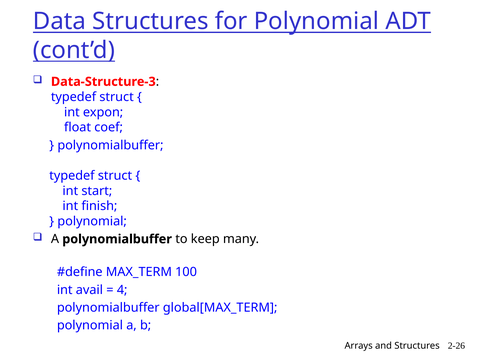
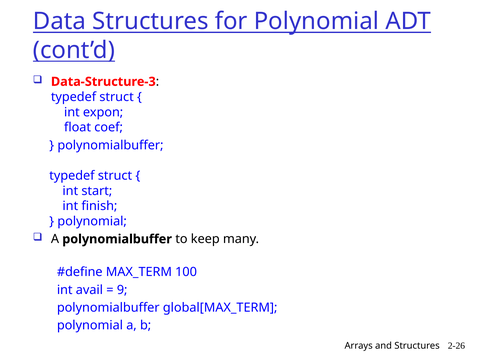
4: 4 -> 9 (122, 290)
